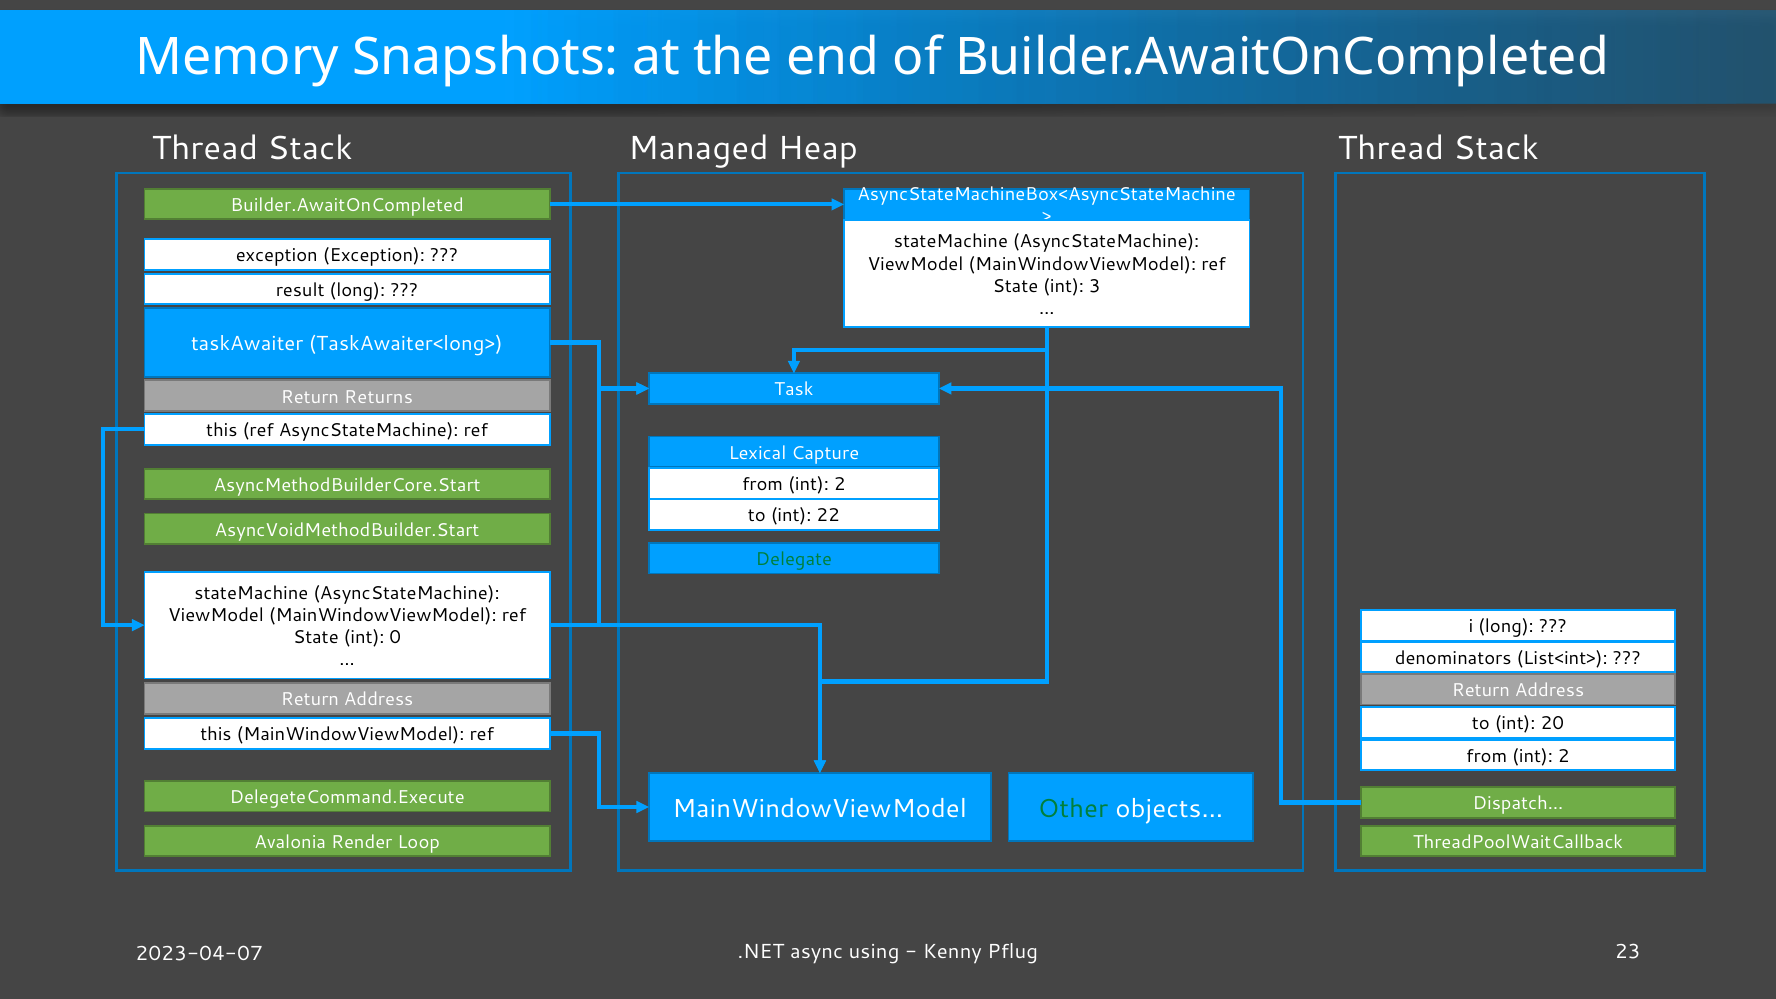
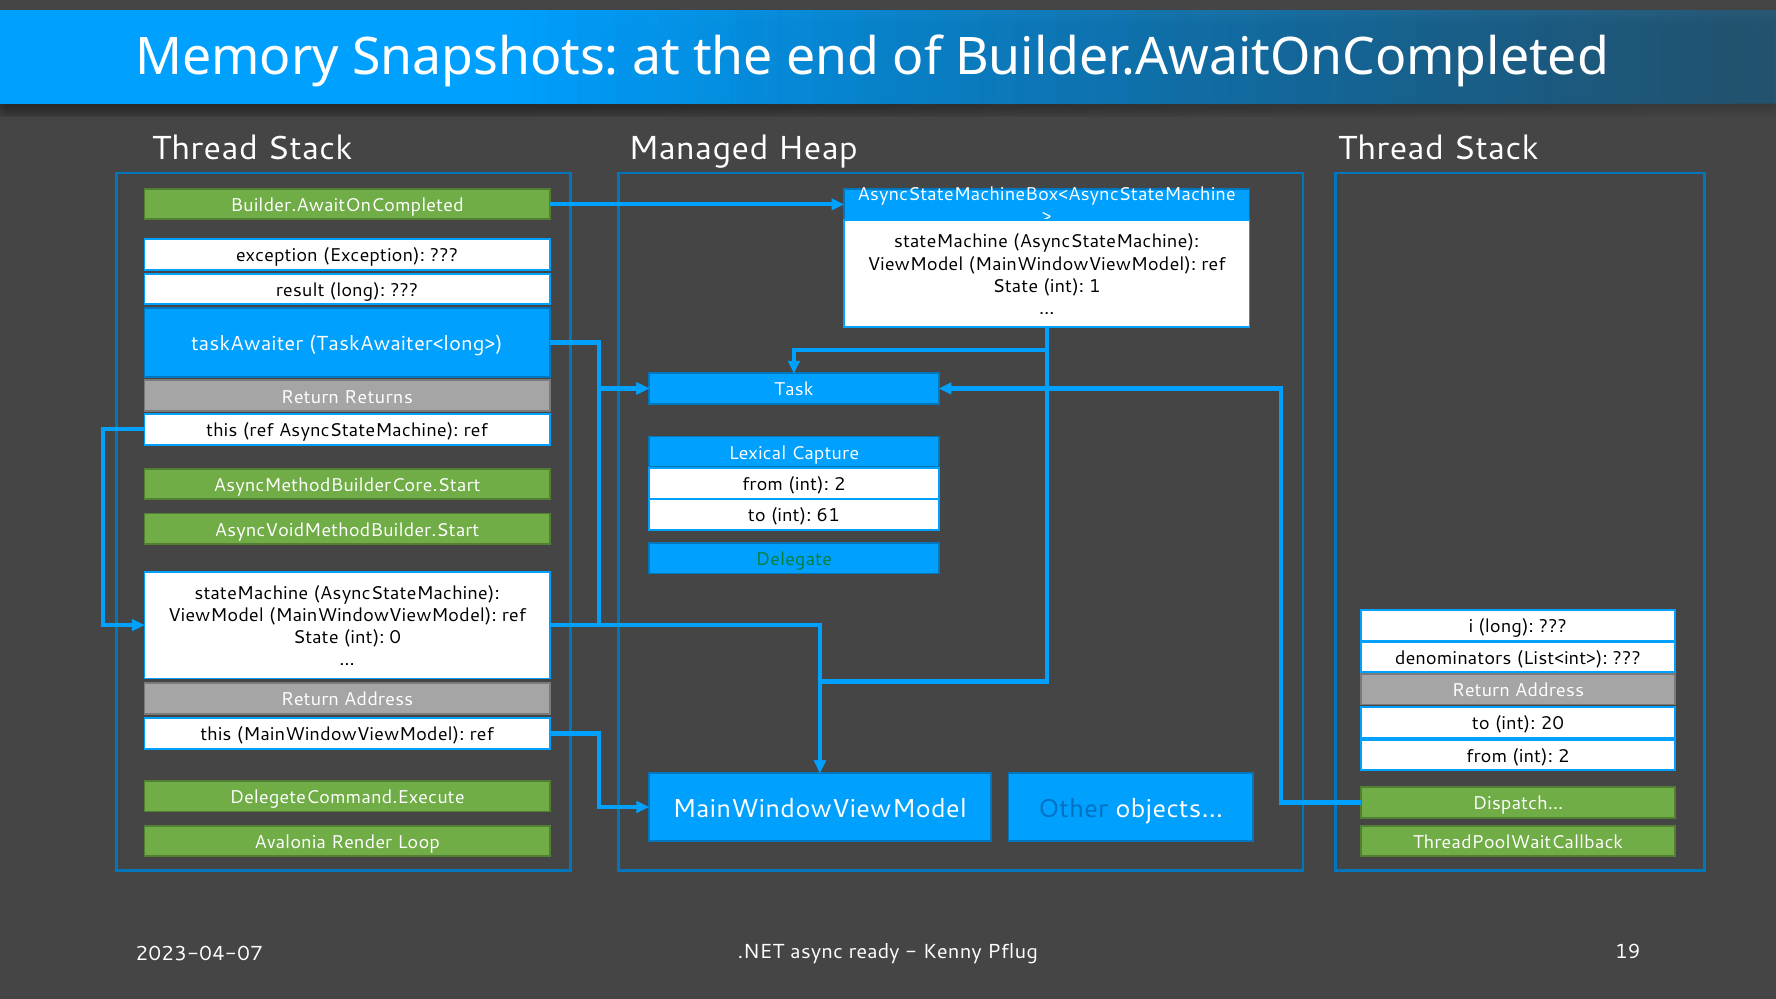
3: 3 -> 1 (1095, 286)
22: 22 -> 61 (828, 516)
Other colour: green -> blue (1073, 809)
using: using -> ready (874, 952)
23: 23 -> 19 (1628, 952)
